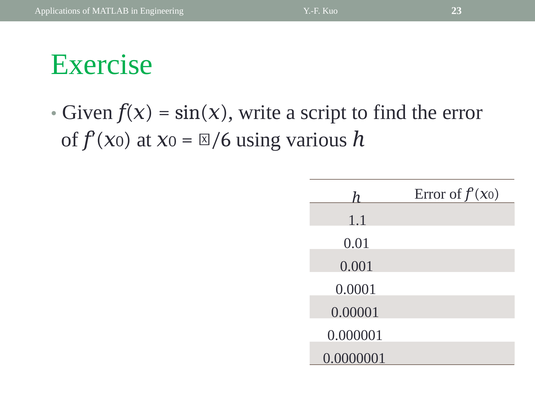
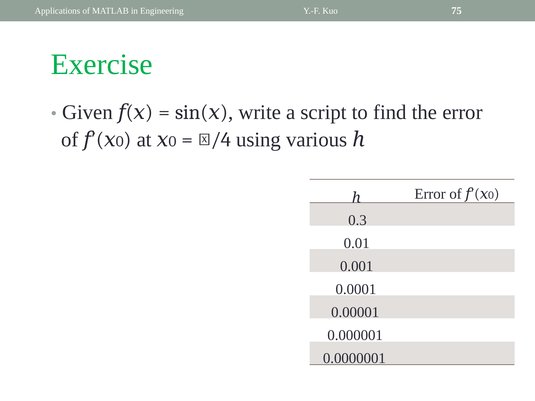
23: 23 -> 75 (457, 11)
𝜋/6: 𝜋/6 -> 𝜋/4 (215, 140)
1.1: 1.1 -> 0.3 (357, 220)
